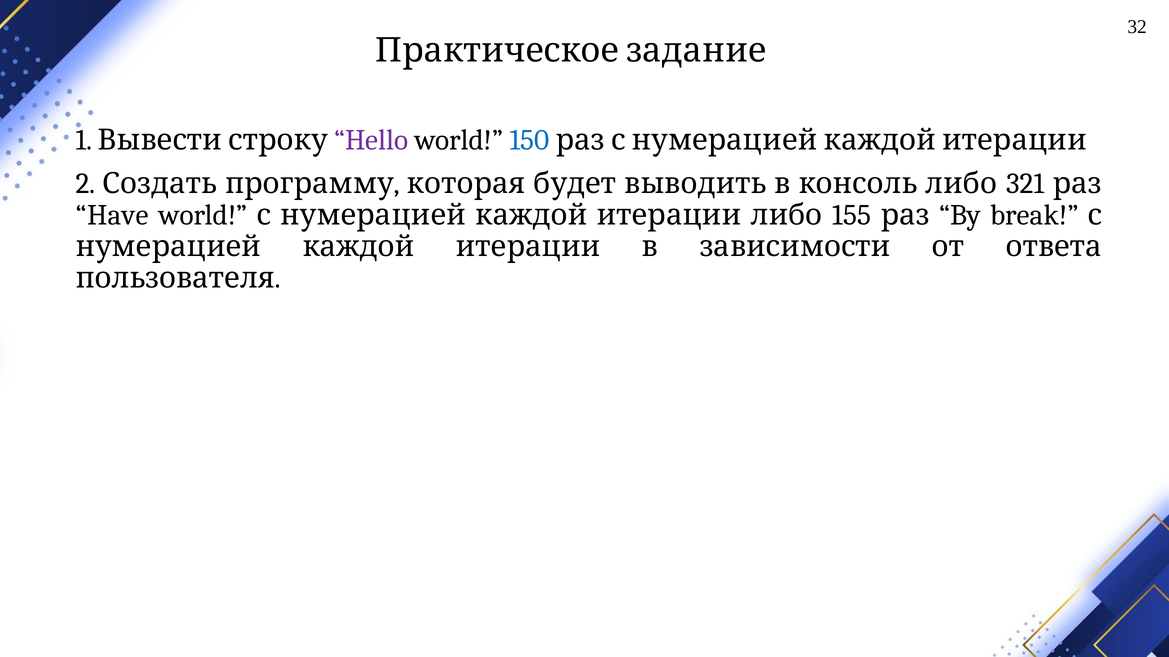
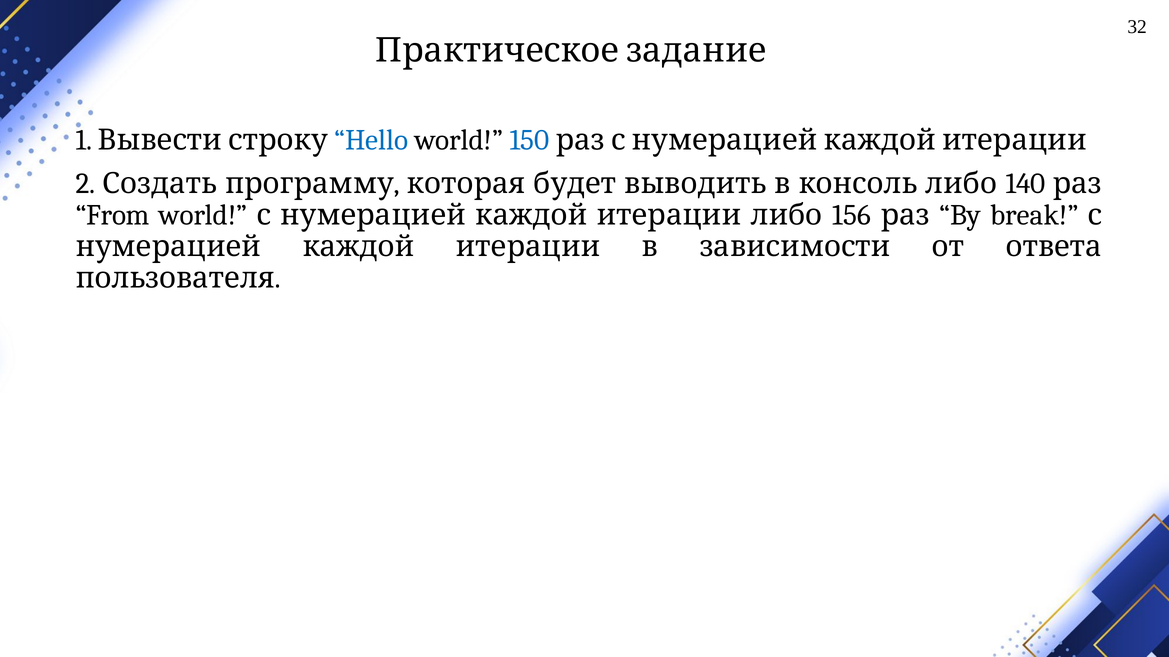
Hello colour: purple -> blue (371, 140)
321: 321 -> 140 (1025, 184)
Have: Have -> From (113, 215)
155: 155 -> 156 (852, 215)
